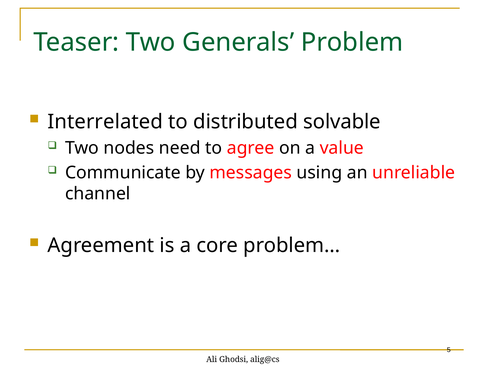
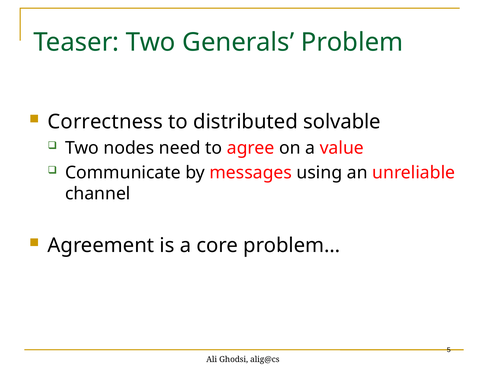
Interrelated: Interrelated -> Correctness (105, 122)
